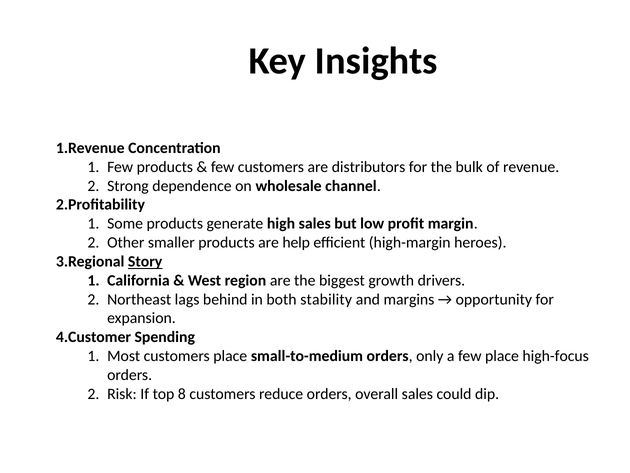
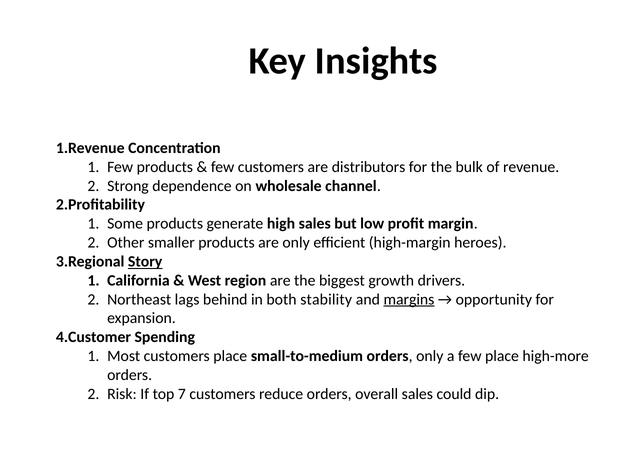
are help: help -> only (296, 242)
margins underline: none -> present (409, 299)
high-focus: high-focus -> high-more (556, 356)
8: 8 -> 7 (182, 394)
